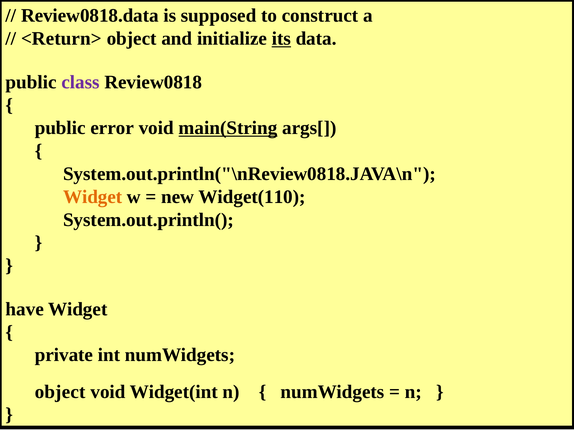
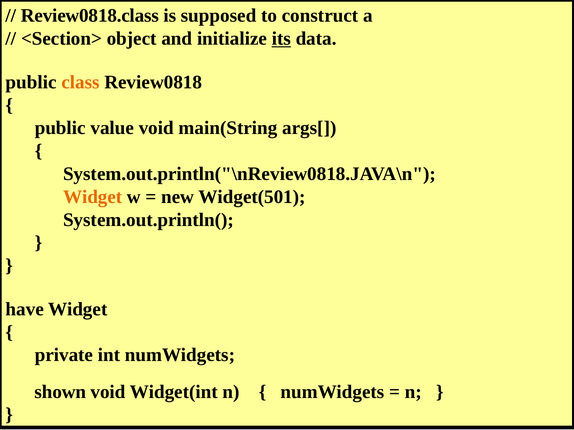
Review0818.data: Review0818.data -> Review0818.class (90, 16)
<Return>: <Return> -> <Section> (61, 39)
class colour: purple -> orange (80, 82)
error: error -> value (112, 128)
main(String underline: present -> none (228, 128)
Widget(110: Widget(110 -> Widget(501 (252, 197)
object: object -> shown (60, 392)
